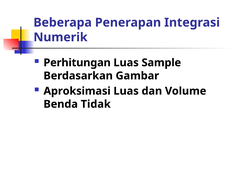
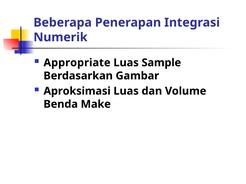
Perhitungan: Perhitungan -> Appropriate (77, 63)
Tidak: Tidak -> Make (96, 104)
